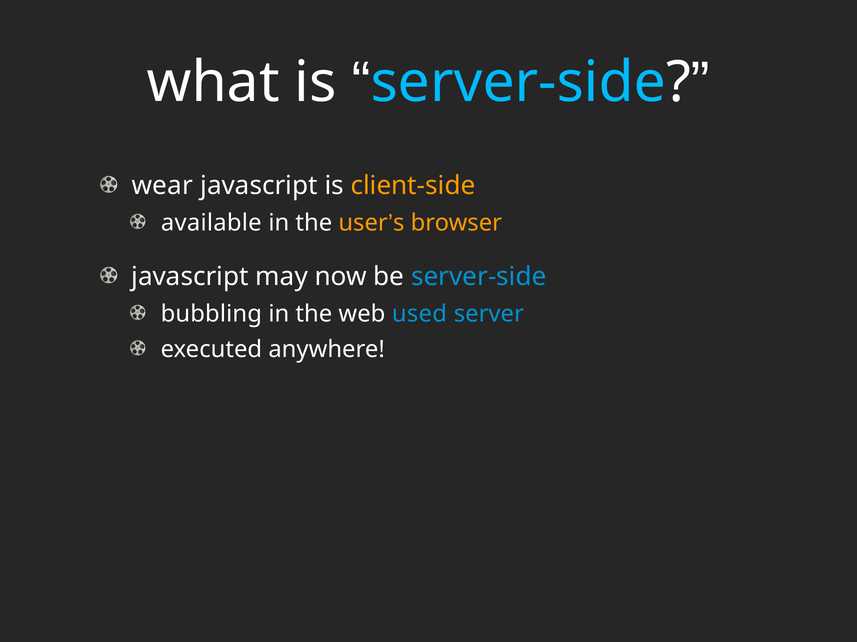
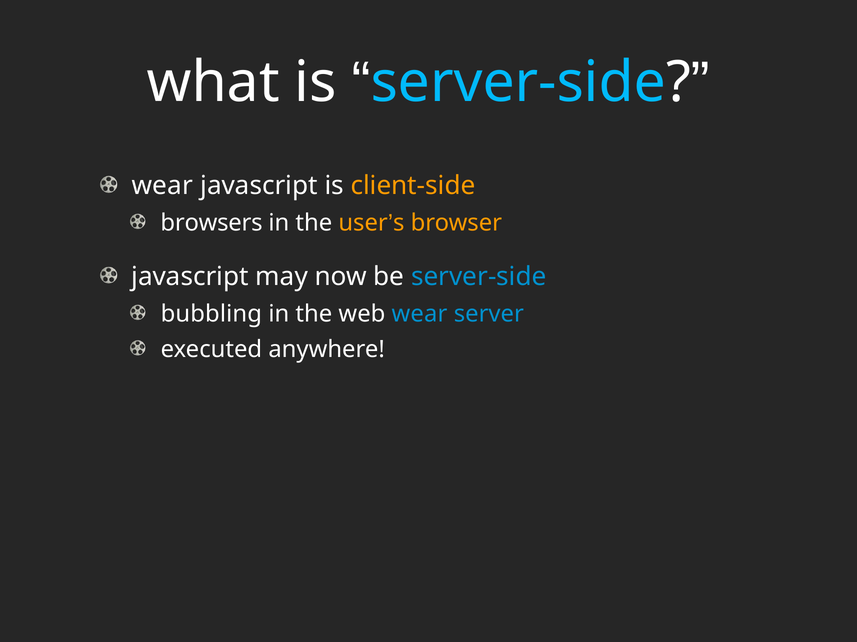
available: available -> browsers (212, 223)
web used: used -> wear (419, 314)
